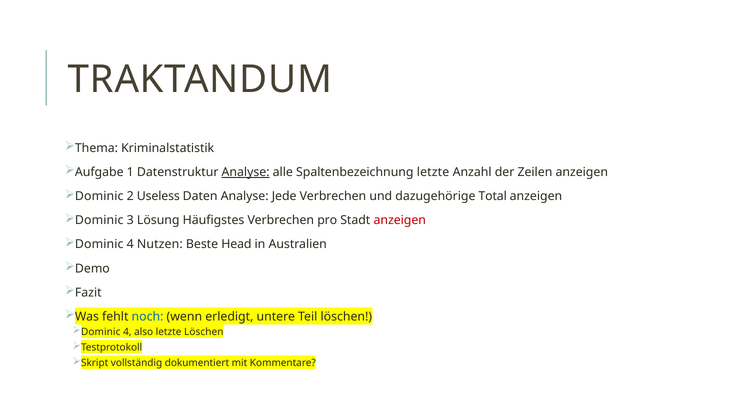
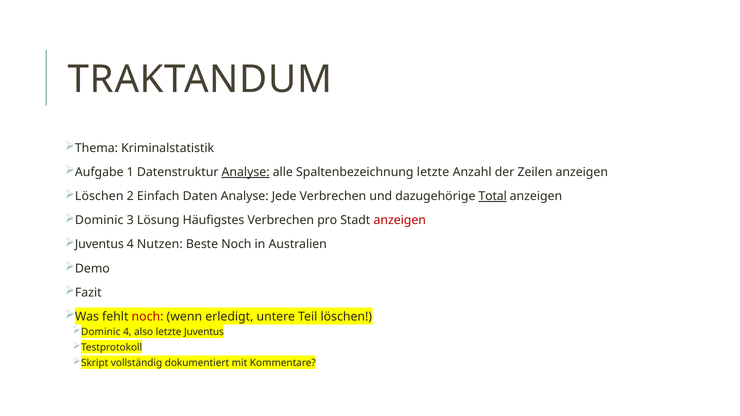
Dominic: Dominic -> Löschen (99, 196)
Useless: Useless -> Einfach (158, 196)
Total underline: none -> present (493, 196)
Dominic: Dominic -> Juventus (99, 245)
Beste Head: Head -> Noch (236, 245)
noch colour: blue -> red (148, 317)
letzte Löschen: Löschen -> Juventus (204, 332)
